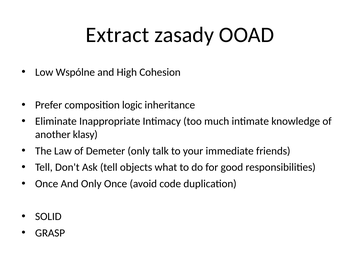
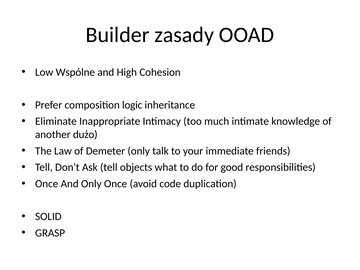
Extract: Extract -> Builder (118, 35)
klasy: klasy -> dużo (85, 135)
